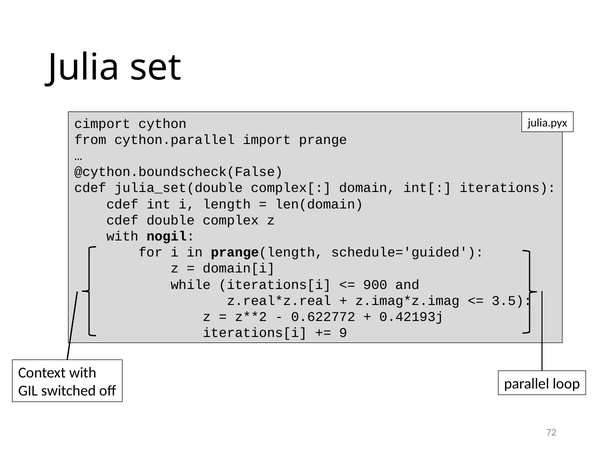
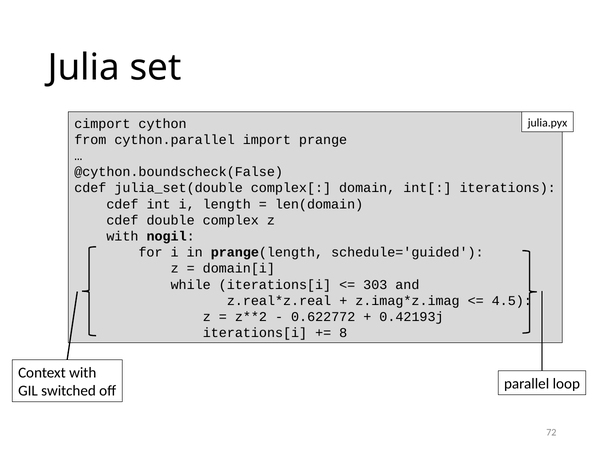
900: 900 -> 303 (375, 285)
3.5: 3.5 -> 4.5 (512, 301)
9: 9 -> 8 (343, 333)
